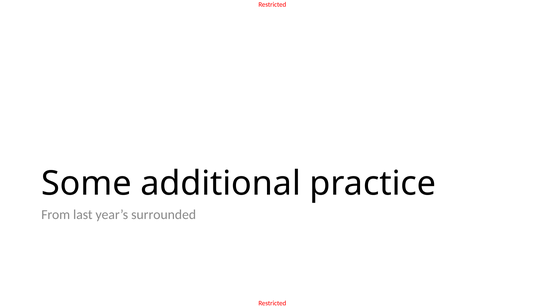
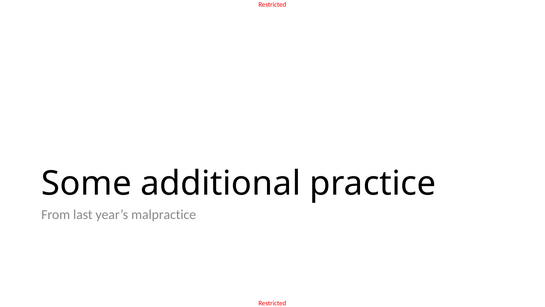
surrounded: surrounded -> malpractice (164, 214)
